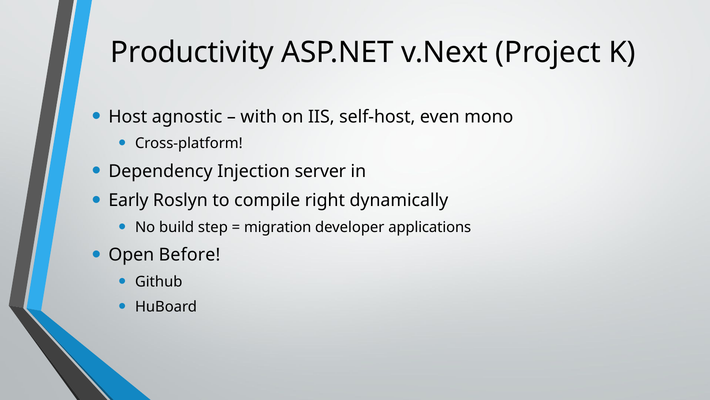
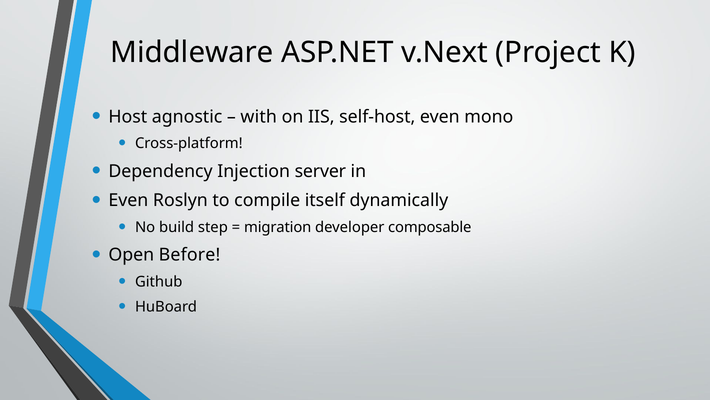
Productivity: Productivity -> Middleware (192, 53)
Early: Early -> Even (128, 200)
right: right -> itself (325, 200)
applications: applications -> composable (430, 227)
